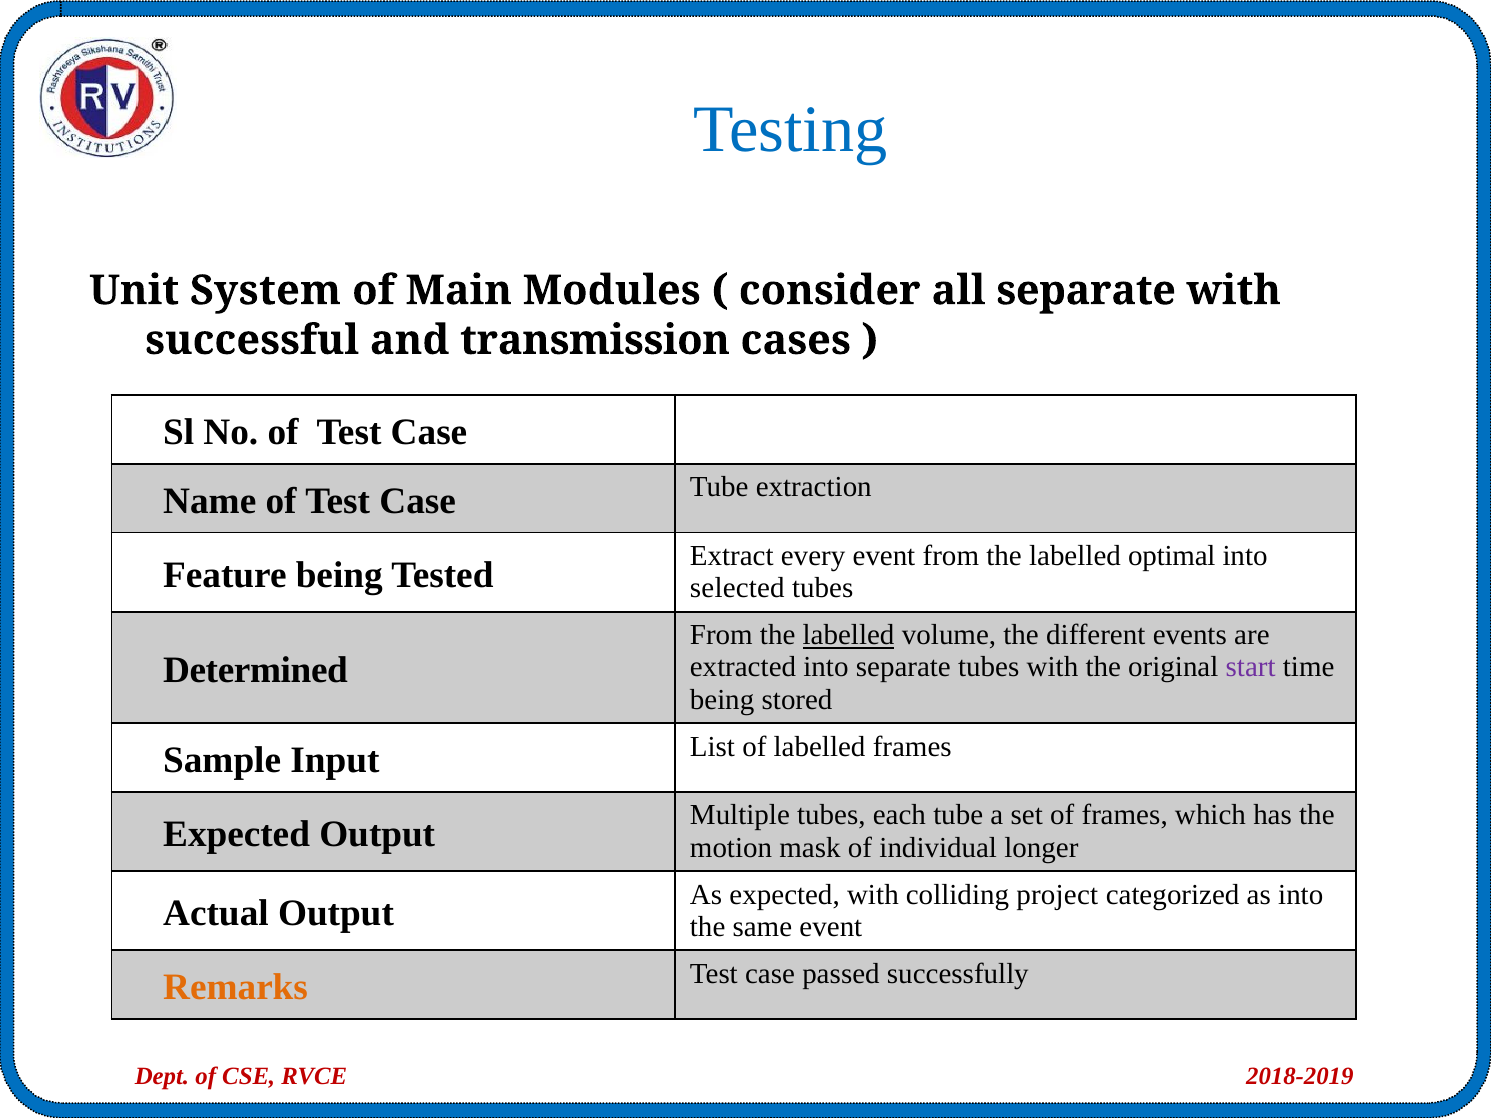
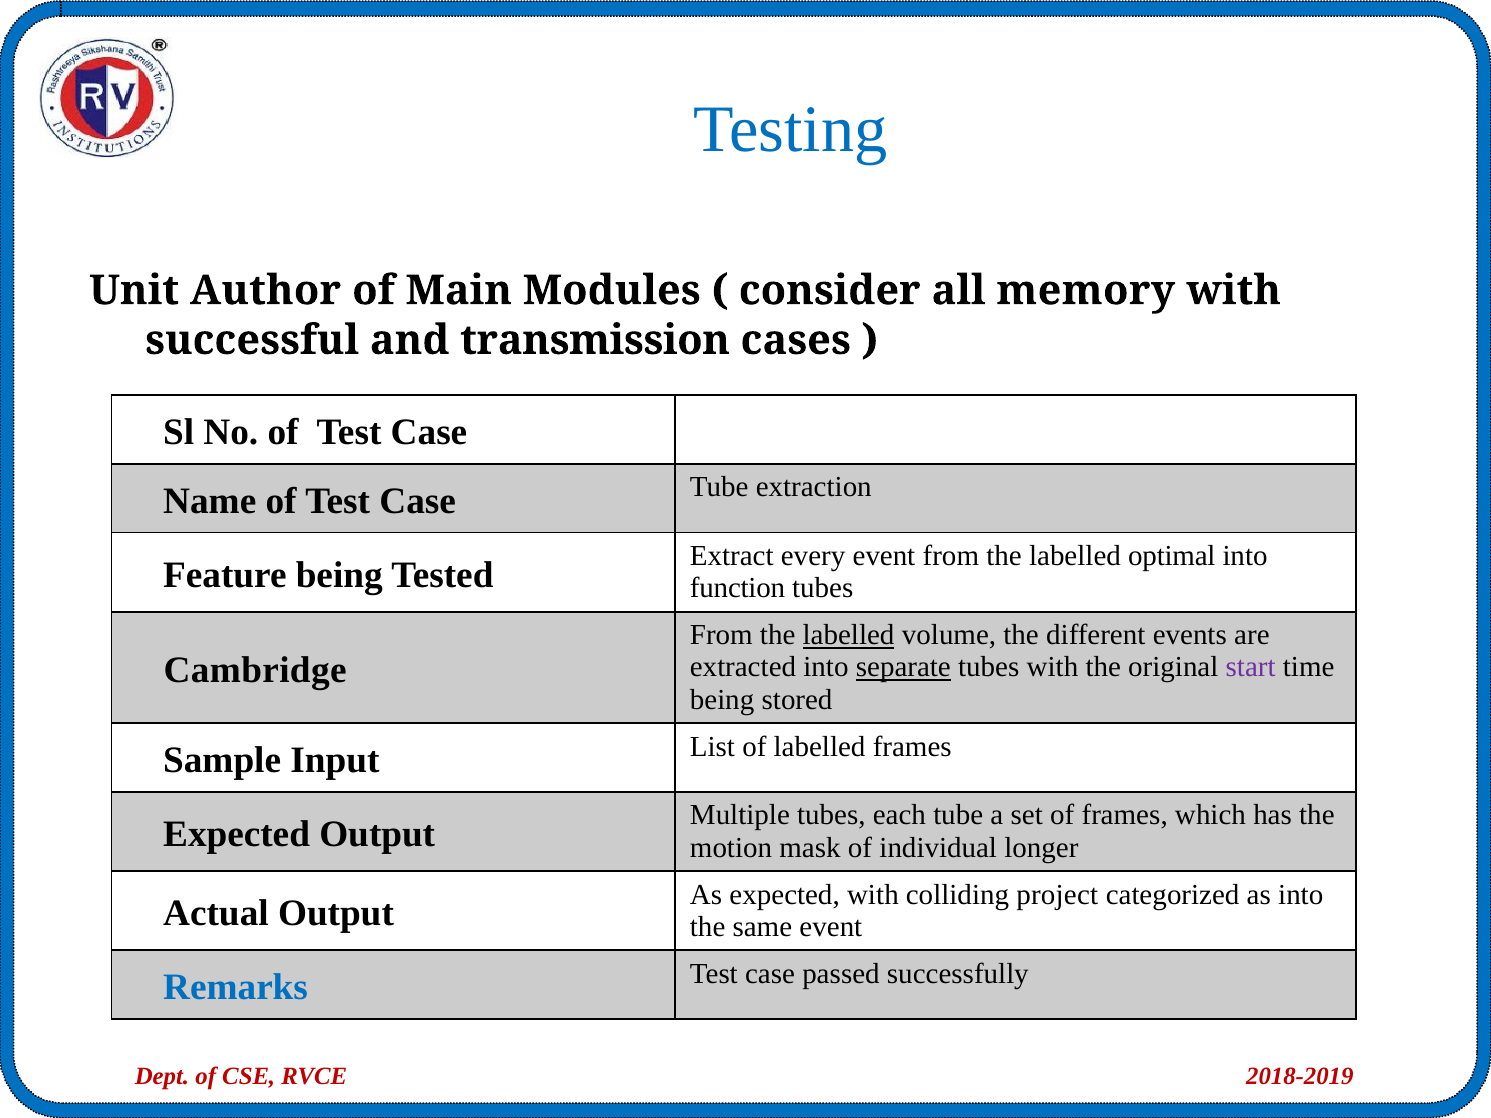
System: System -> Author (266, 291)
all separate: separate -> memory (1086, 291)
selected: selected -> function (738, 588)
Determined: Determined -> Cambridge (255, 671)
separate underline: none -> present (903, 668)
Remarks colour: orange -> blue (236, 988)
